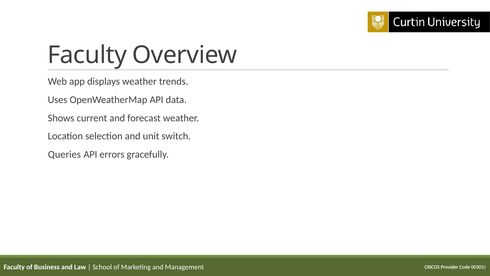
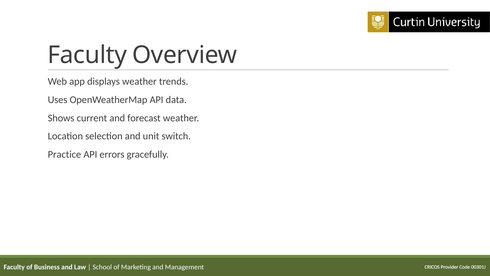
Queries: Queries -> Practice (64, 154)
